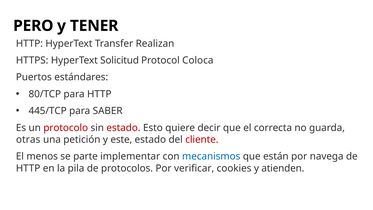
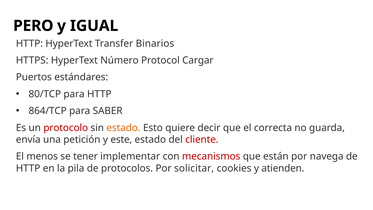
TENER: TENER -> IGUAL (94, 26)
Realizan: Realizan -> Binarios (155, 43)
Solicitud: Solicitud -> Número (120, 60)
Coloca: Coloca -> Cargar (198, 60)
445/TCP: 445/TCP -> 864/TCP (48, 111)
estado colour: red -> orange (123, 128)
otras: otras -> envía (28, 139)
parte: parte -> tener (85, 156)
mecanismos colour: blue -> red (211, 156)
verificar: verificar -> solicitar (194, 168)
